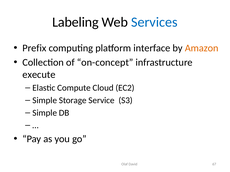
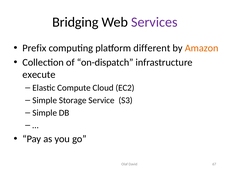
Labeling: Labeling -> Bridging (75, 22)
Services colour: blue -> purple (154, 22)
interface: interface -> different (152, 48)
on-concept: on-concept -> on-dispatch (105, 63)
